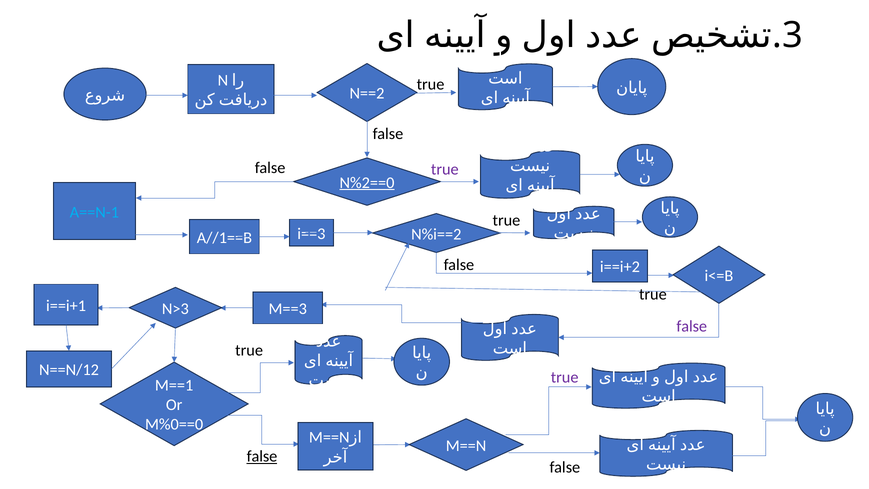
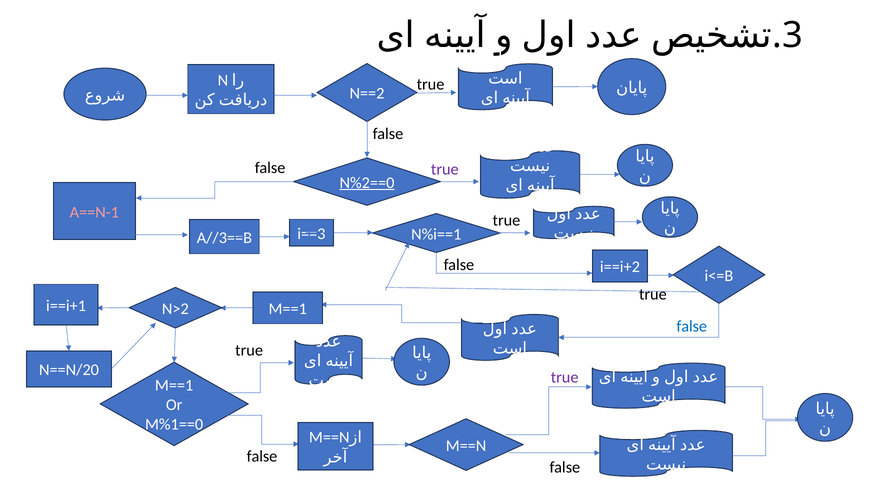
A==N-1 colour: light blue -> pink (94, 212)
A//1==B: A//1==B -> A//3==B (224, 238)
N%i==2: N%i==2 -> N%i==1 (436, 234)
N>3: N>3 -> N>2 (175, 309)
M==3: M==3 -> M==1 (288, 309)
false colour: purple -> blue (692, 326)
N==N/12: N==N/12 -> N==N/20 (69, 370)
M%0==0: M%0==0 -> M%1==0 (174, 424)
false underline: present -> none (262, 456)
